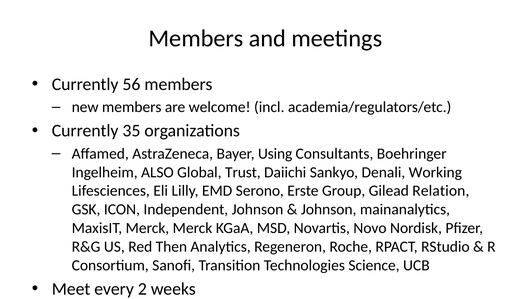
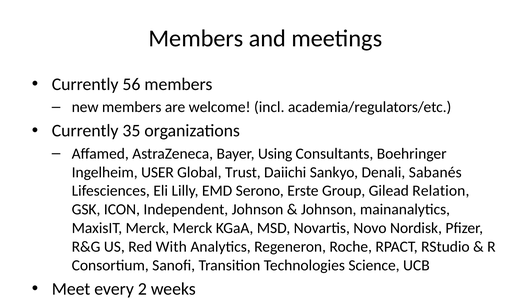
ALSO: ALSO -> USER (157, 172)
Working: Working -> Sabanés (435, 172)
Then: Then -> With (171, 246)
